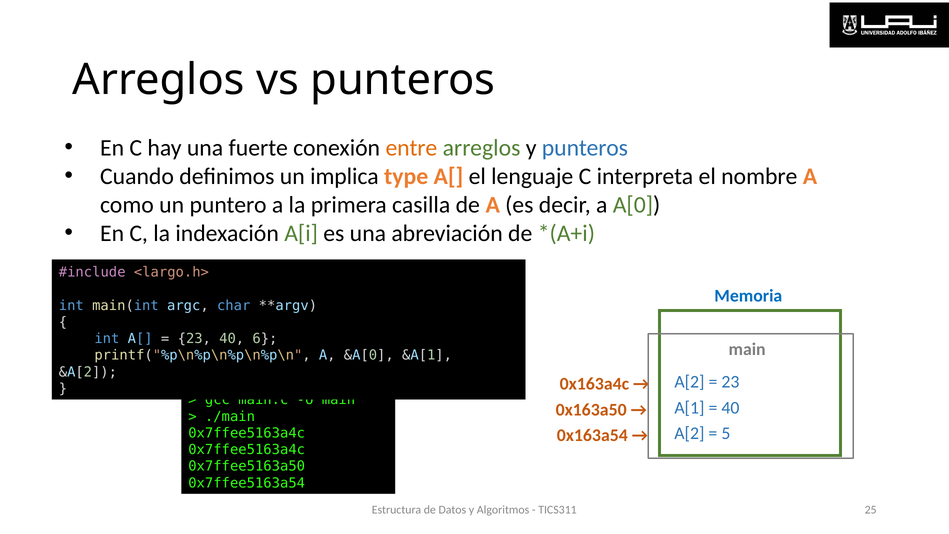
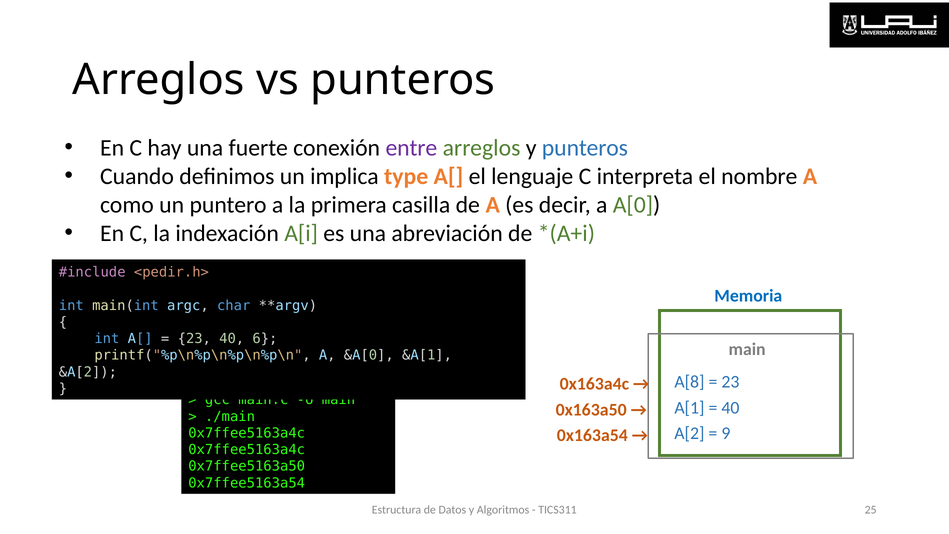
entre colour: orange -> purple (411, 148)
<largo.h>: <largo.h> -> <pedir.h> (171, 272)
A[2: A[2 -> A[8 (689, 382)
5: 5 -> 9 (726, 433)
